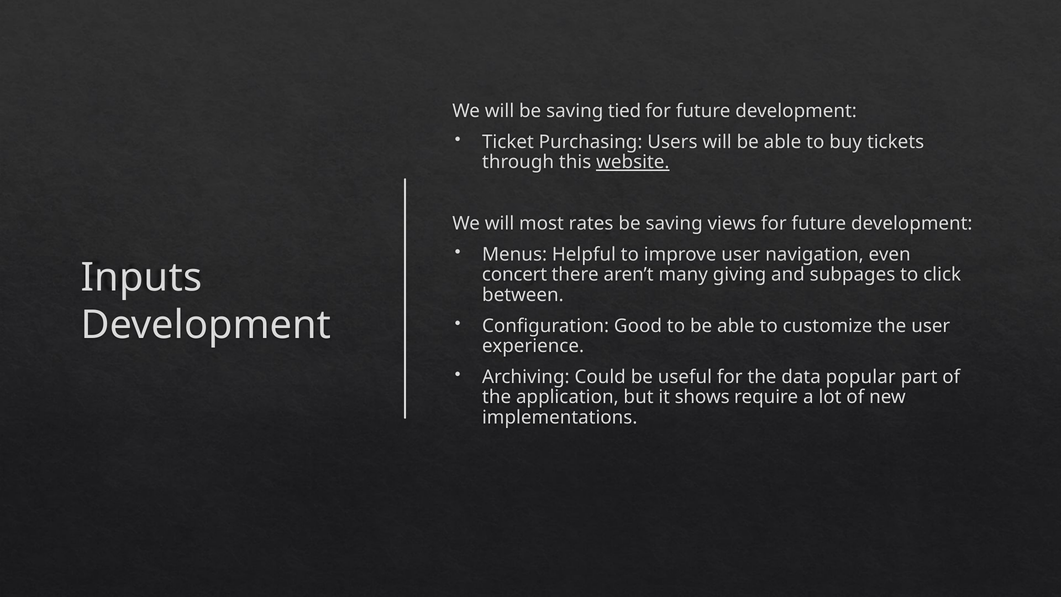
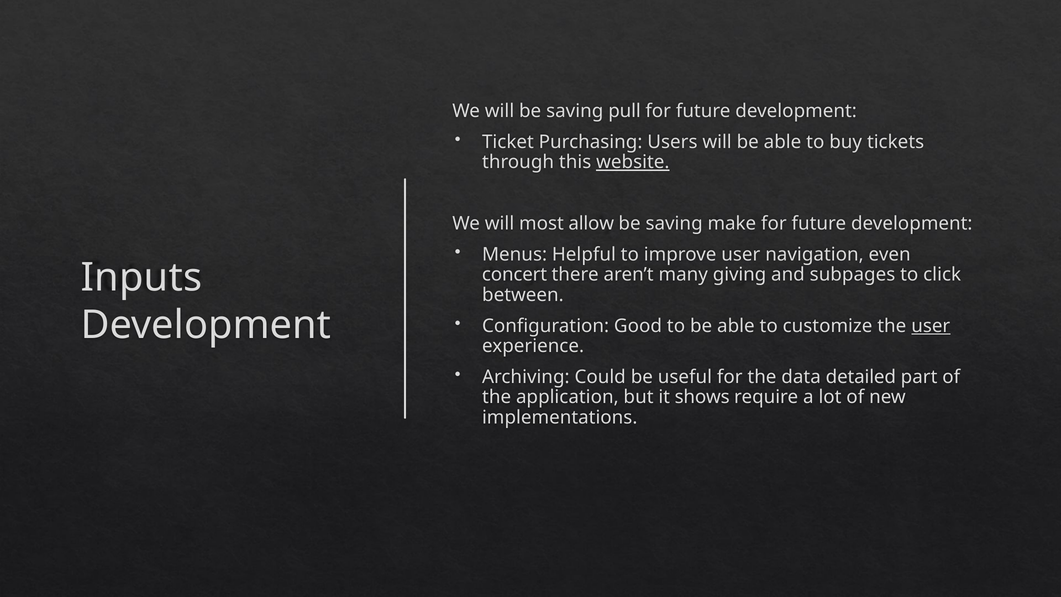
tied: tied -> pull (625, 111)
rates: rates -> allow (591, 224)
views: views -> make (732, 224)
user underline: none -> present (931, 326)
popular: popular -> detailed (861, 377)
